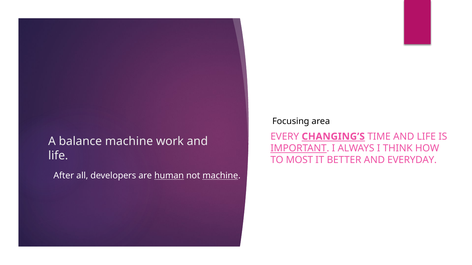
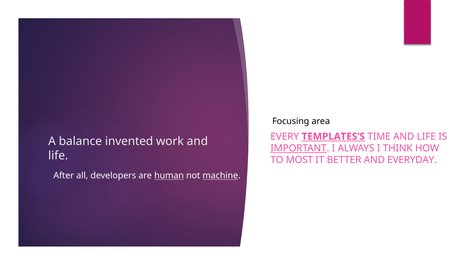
CHANGING’S: CHANGING’S -> TEMPLATES’S (333, 137)
balance machine: machine -> invented (129, 142)
